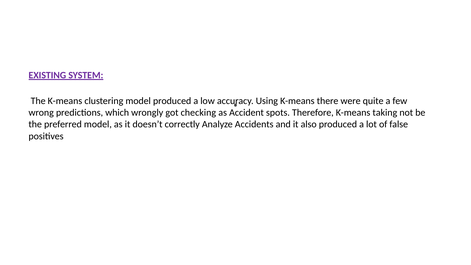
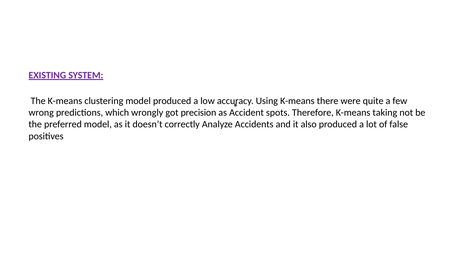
checking: checking -> precision (198, 113)
